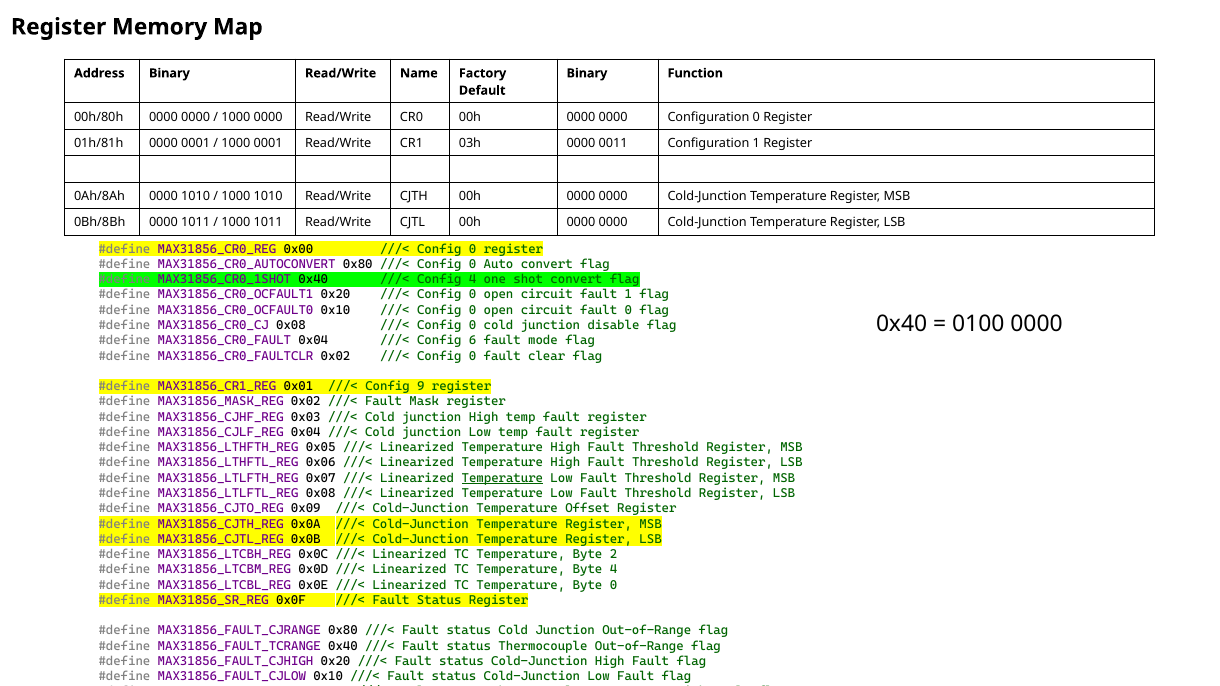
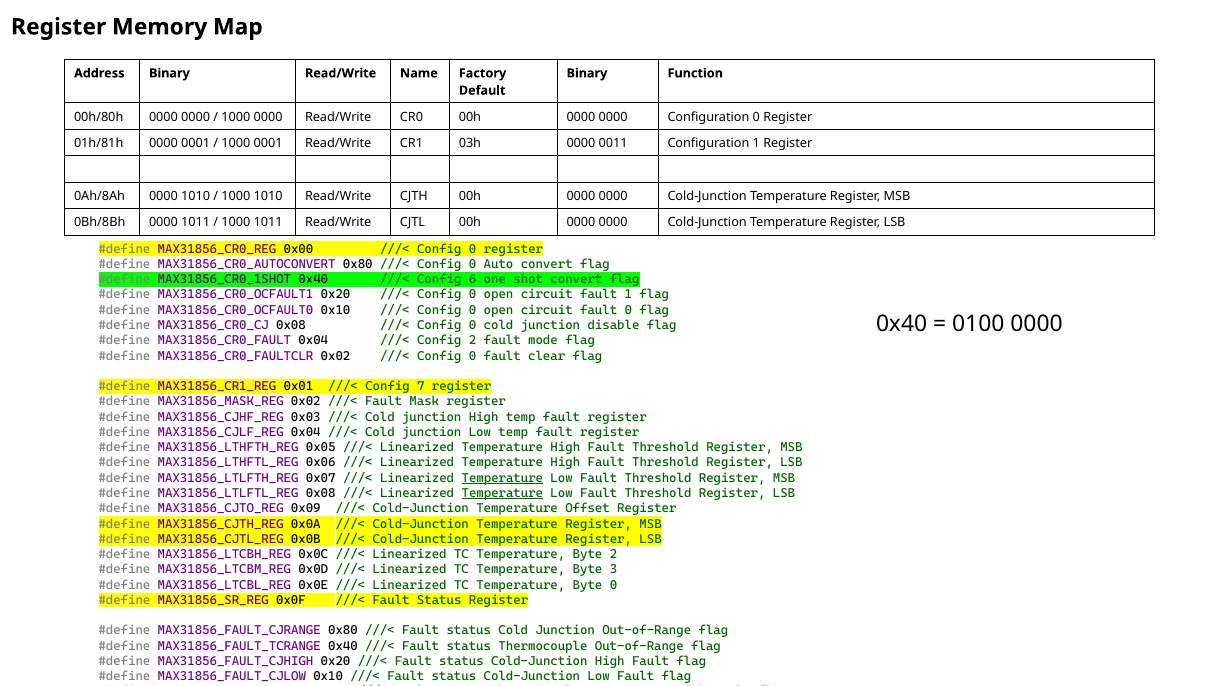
Config 4: 4 -> 6 (473, 280)
Config 6: 6 -> 2 (473, 341)
9: 9 -> 7 (421, 387)
Temperature underline: none -> present (502, 493)
Byte 4: 4 -> 3 (613, 570)
